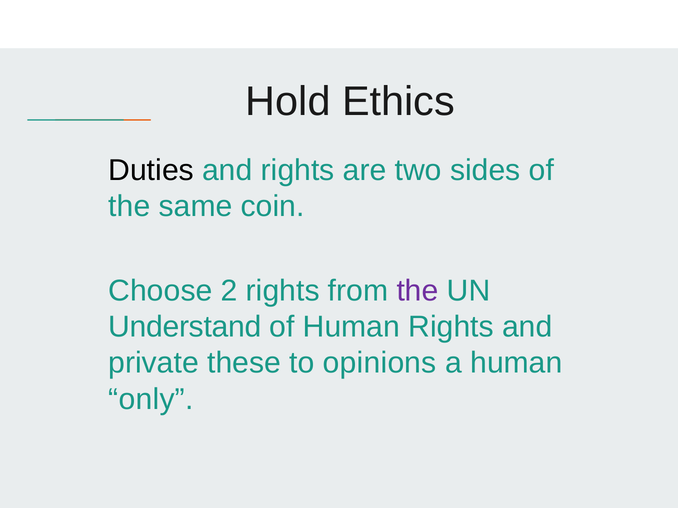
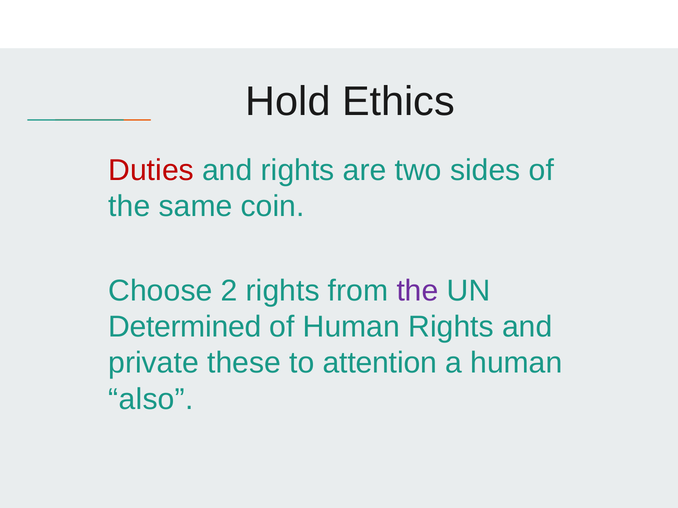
Duties colour: black -> red (151, 170)
Understand: Understand -> Determined (185, 327)
opinions: opinions -> attention (380, 363)
only: only -> also (151, 400)
